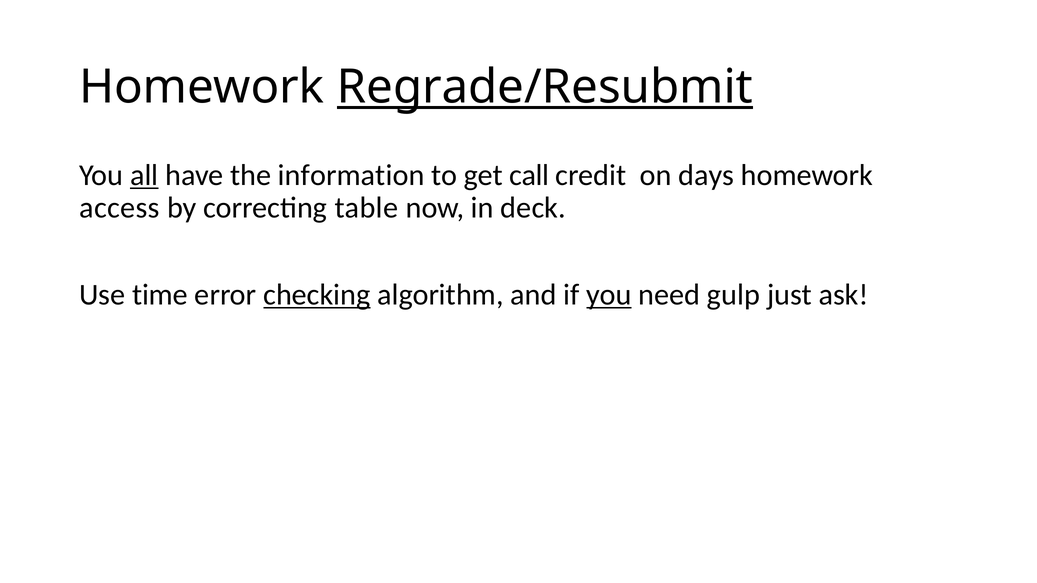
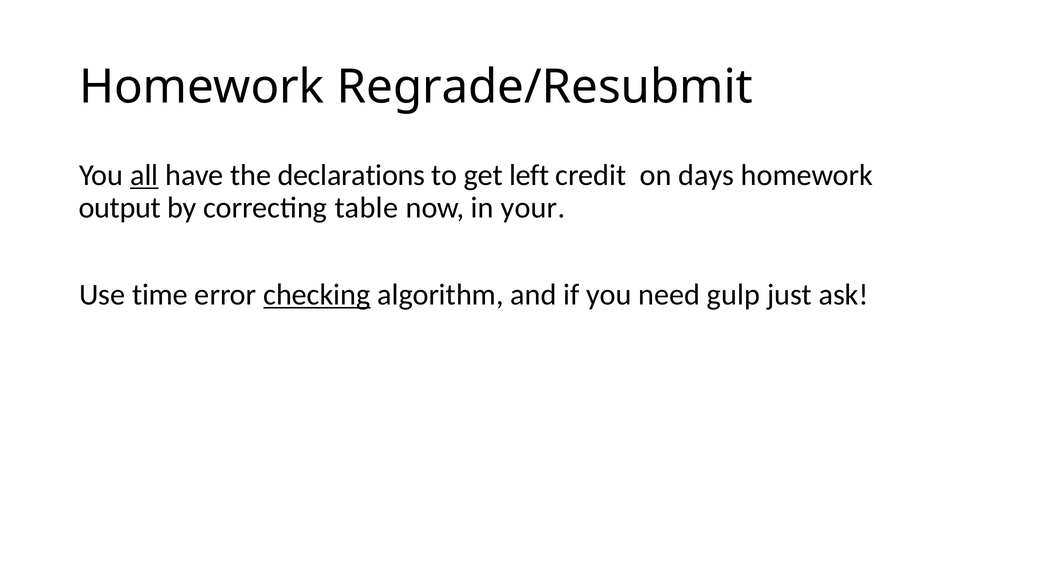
Regrade/Resubmit underline: present -> none (545, 87)
information: information -> declarations (351, 175)
call: call -> left (529, 175)
access: access -> output (120, 208)
deck: deck -> your (533, 208)
you underline: present -> none (609, 295)
